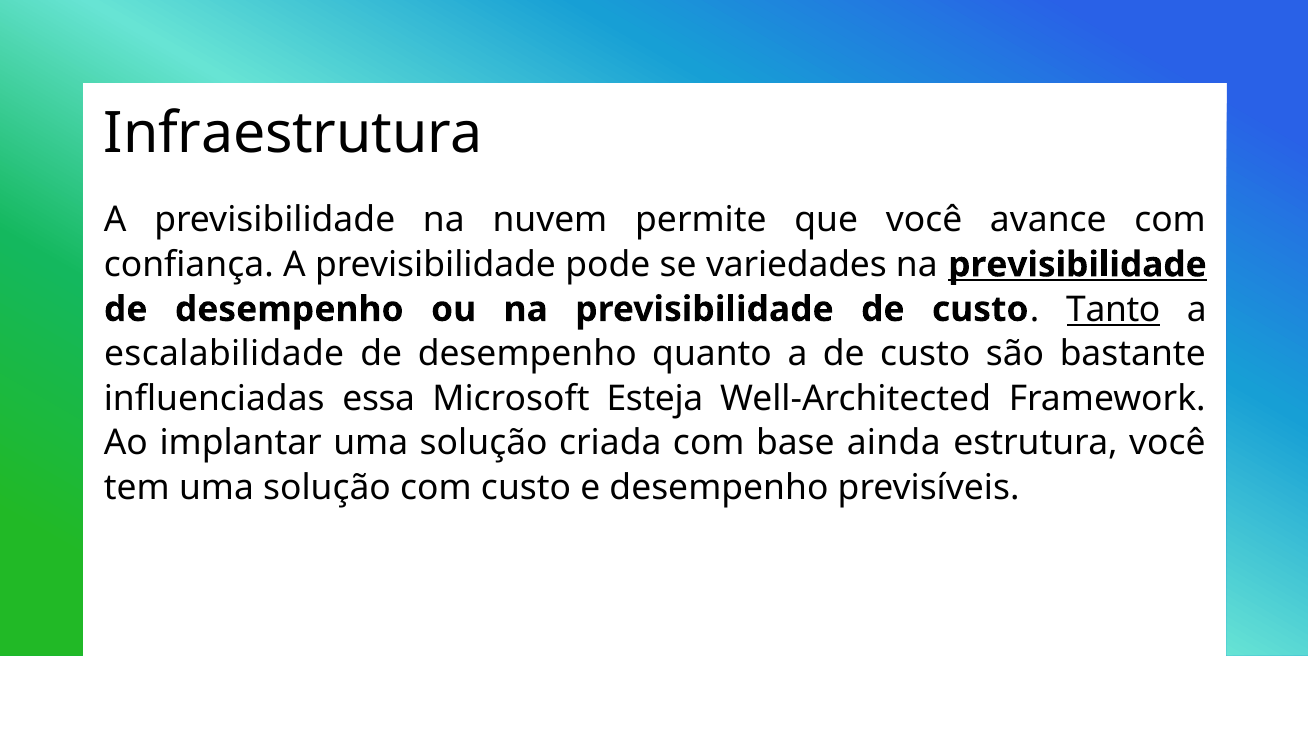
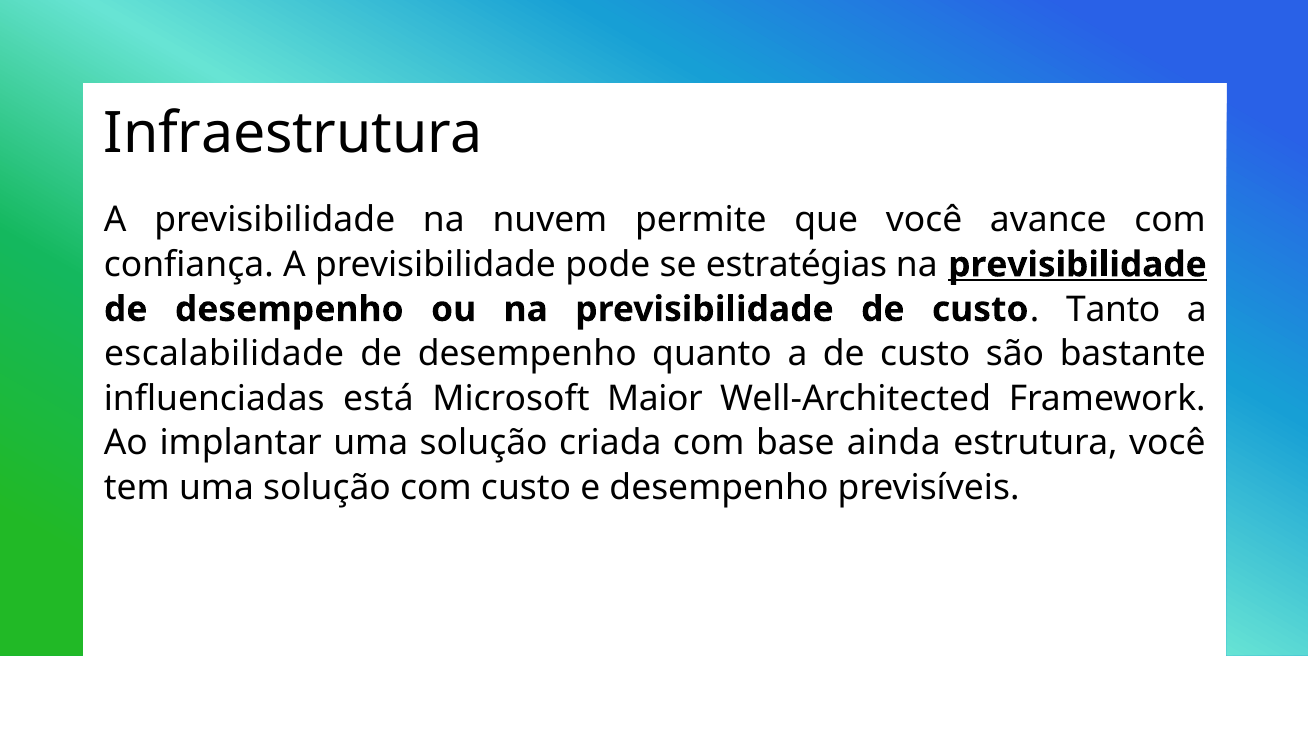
variedades: variedades -> estratégias (796, 265)
Tanto underline: present -> none (1113, 309)
essa: essa -> está (378, 398)
Esteja: Esteja -> Maior (655, 398)
